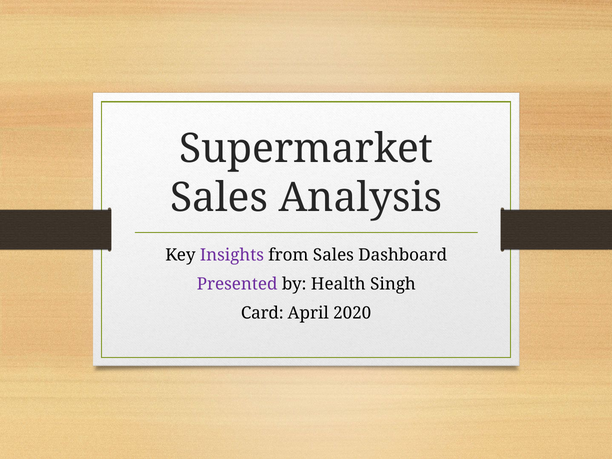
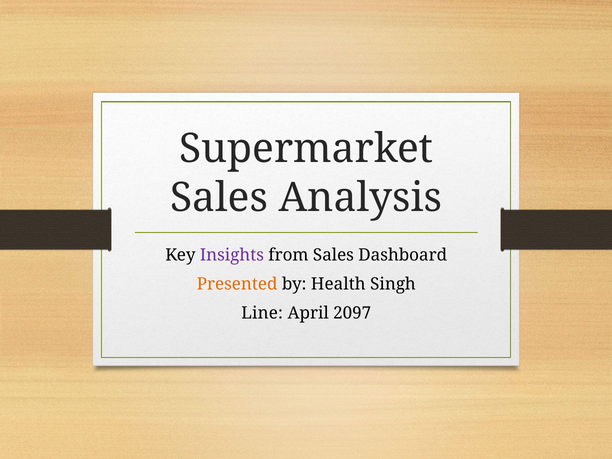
Presented colour: purple -> orange (237, 284)
Card: Card -> Line (262, 313)
2020: 2020 -> 2097 (352, 313)
